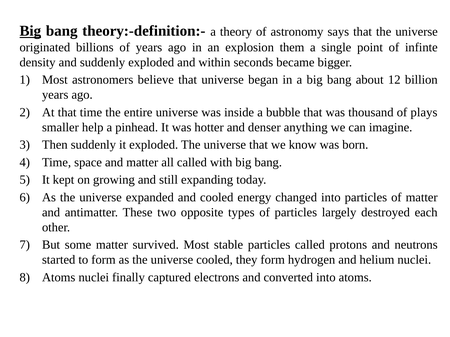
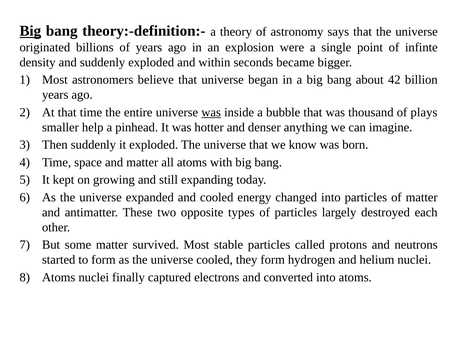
them: them -> were (292, 47)
12: 12 -> 42 (394, 80)
was underline: none -> present (211, 112)
all called: called -> atoms (192, 163)
